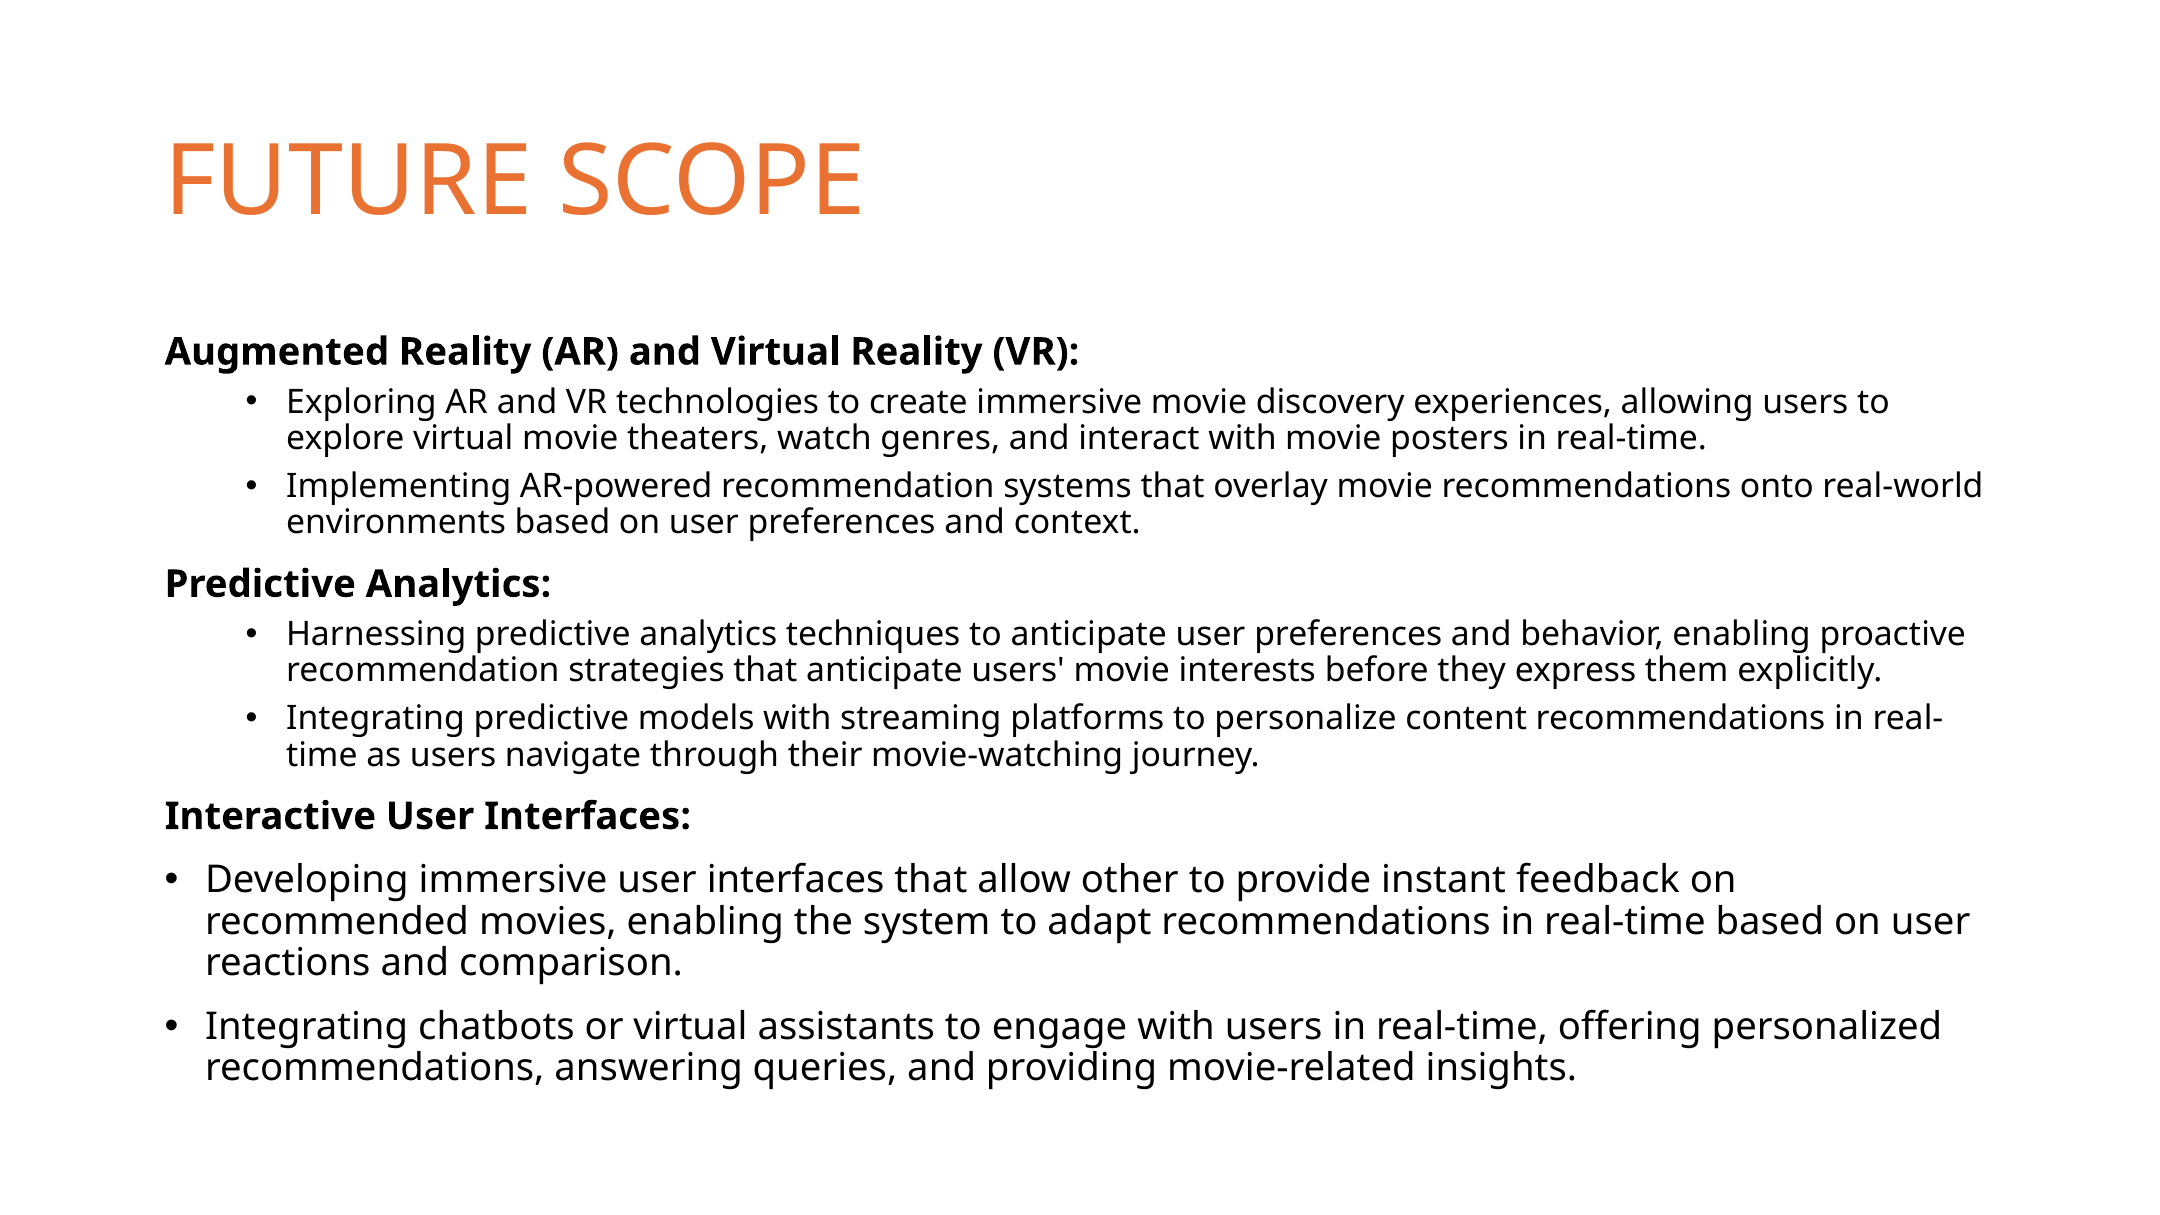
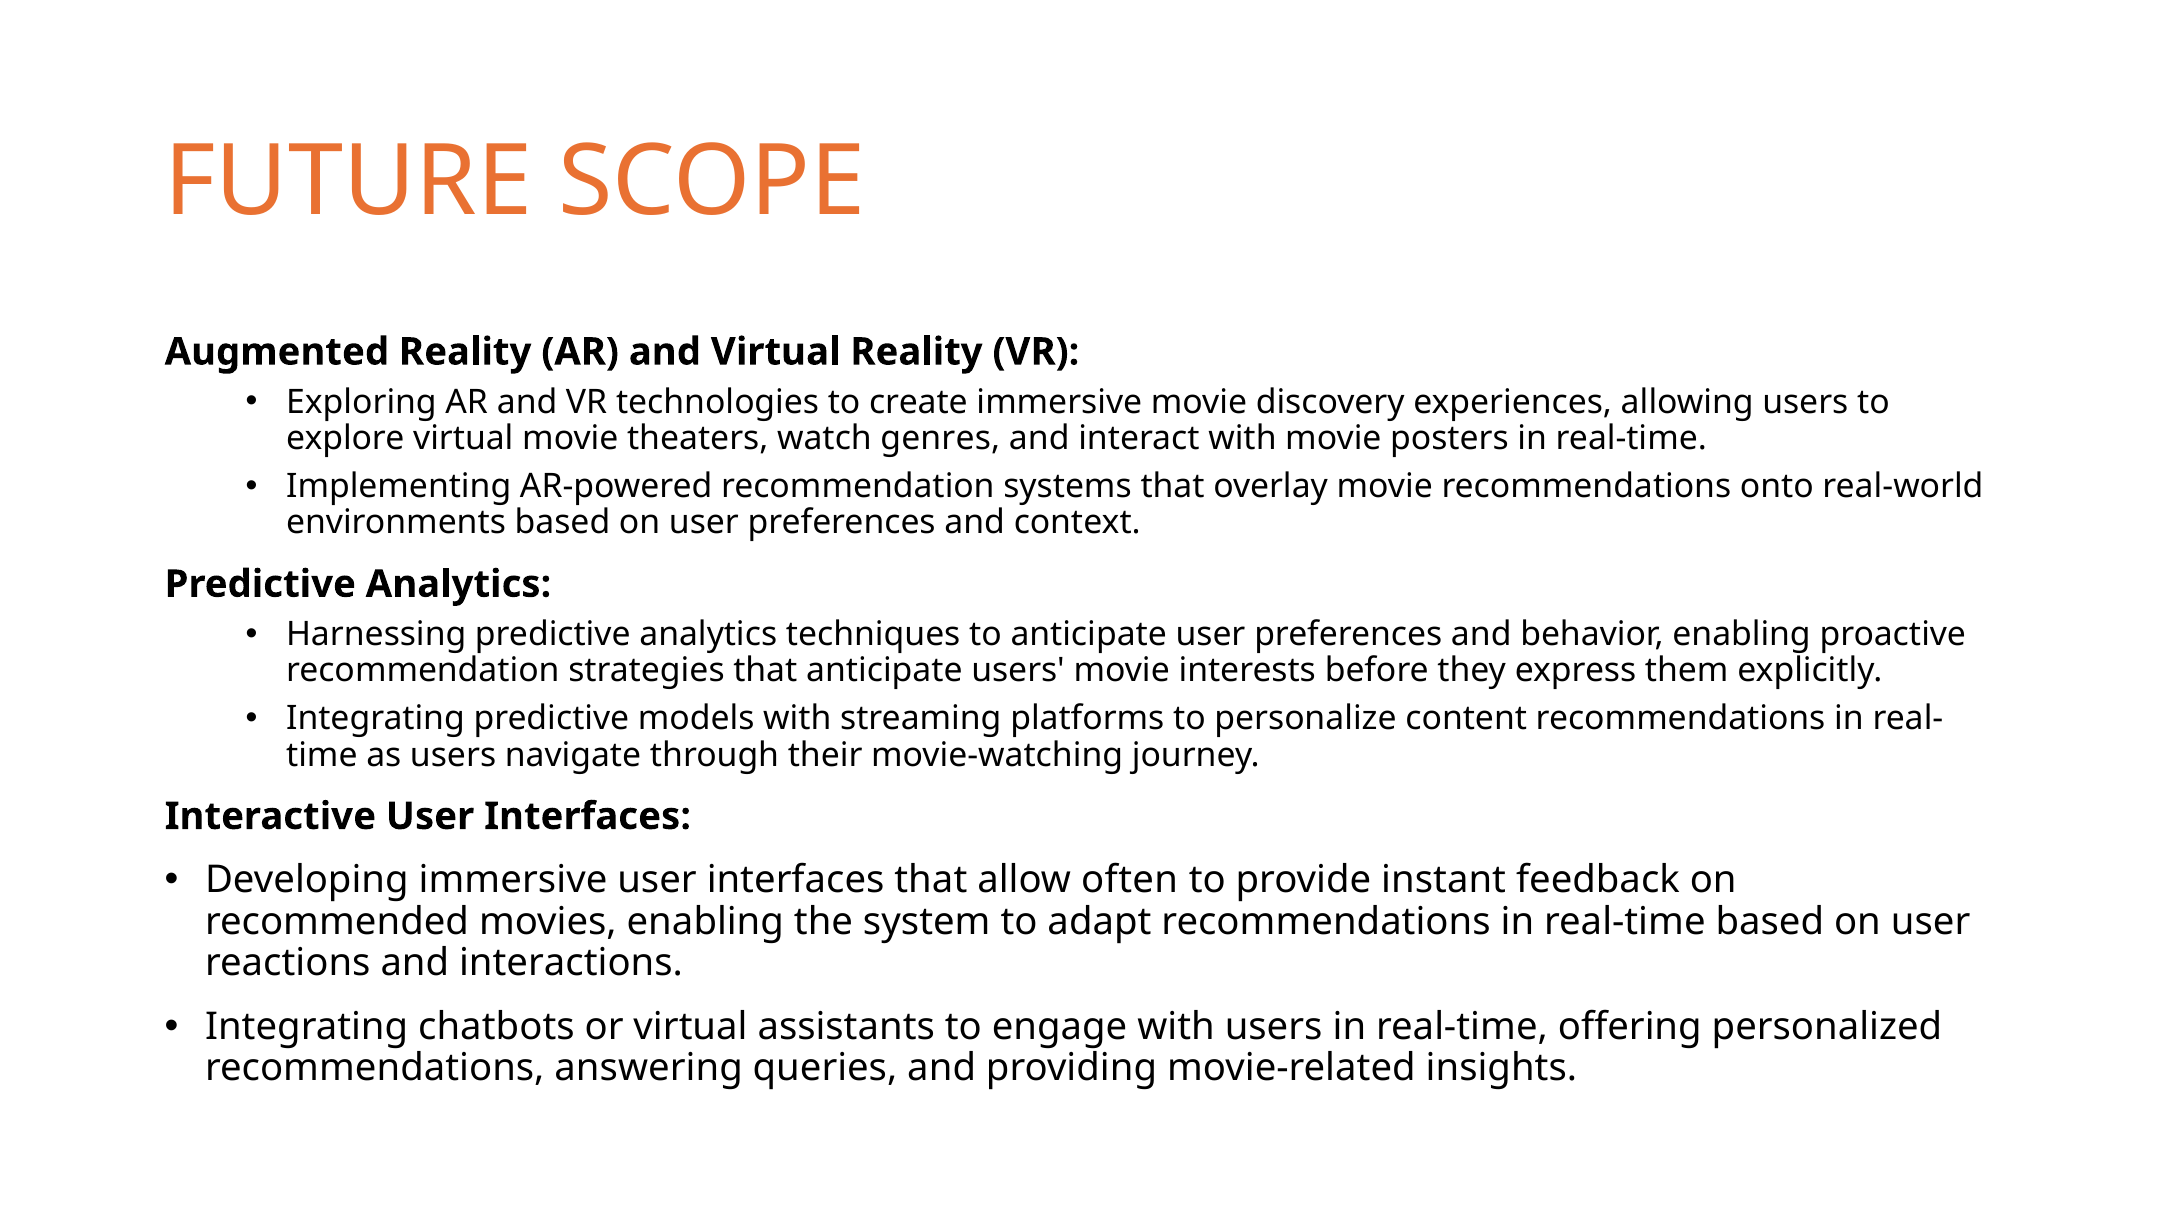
other: other -> often (1130, 880)
comparison: comparison -> interactions (571, 963)
